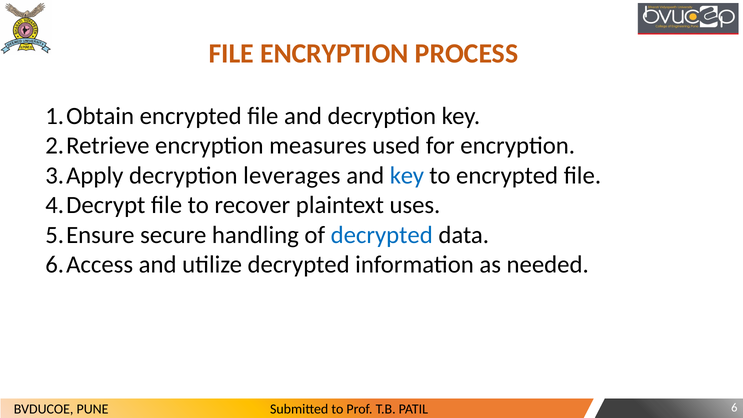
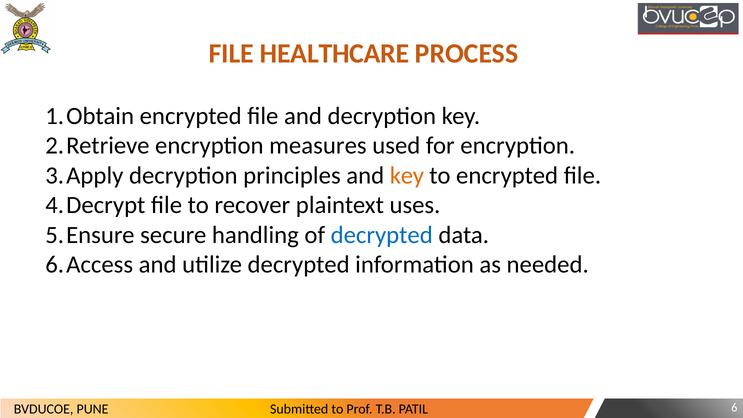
FILE ENCRYPTION: ENCRYPTION -> HEALTHCARE (335, 53)
leverages: leverages -> principles (292, 175)
key colour: blue -> orange (407, 175)
